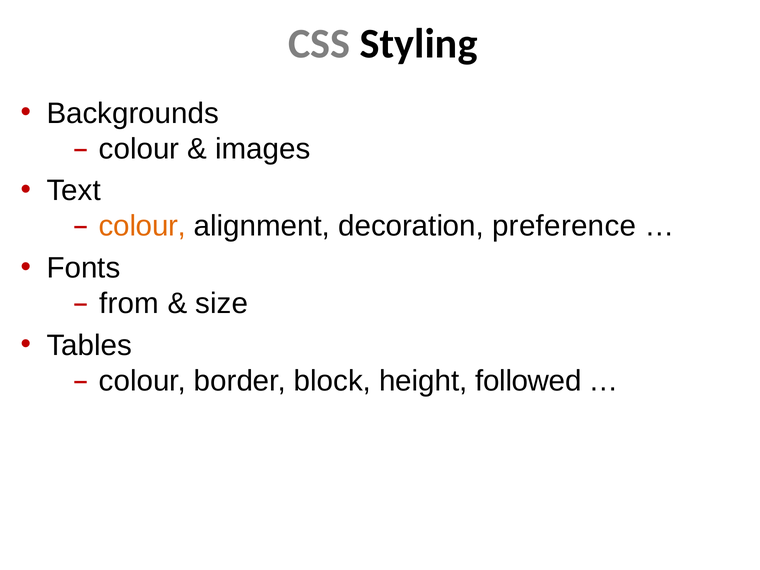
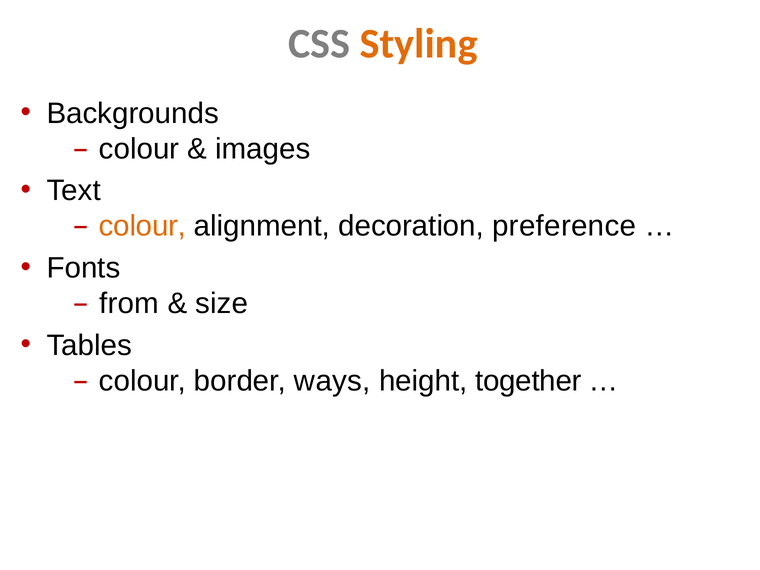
Styling colour: black -> orange (419, 44)
block: block -> ways (332, 381)
followed: followed -> together (528, 381)
